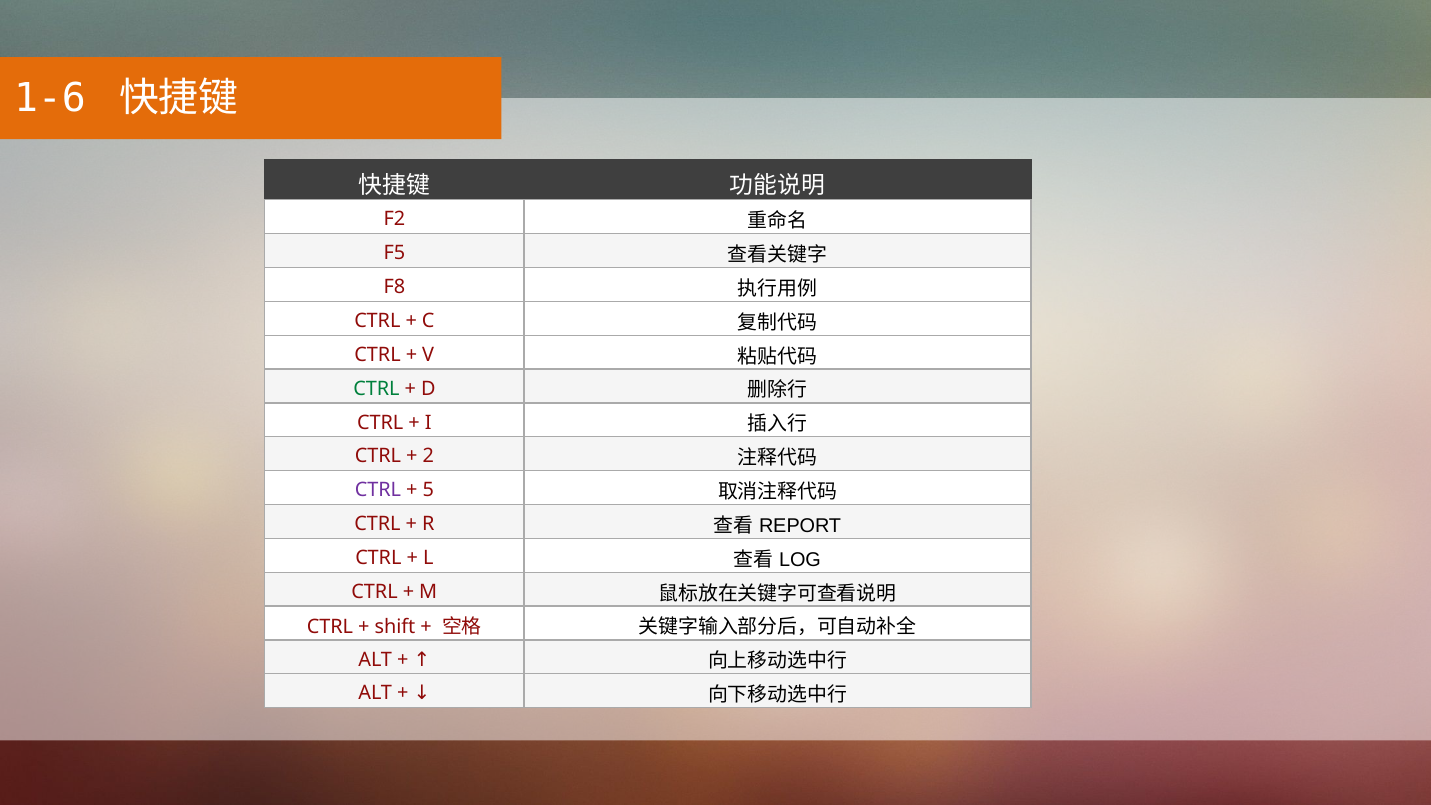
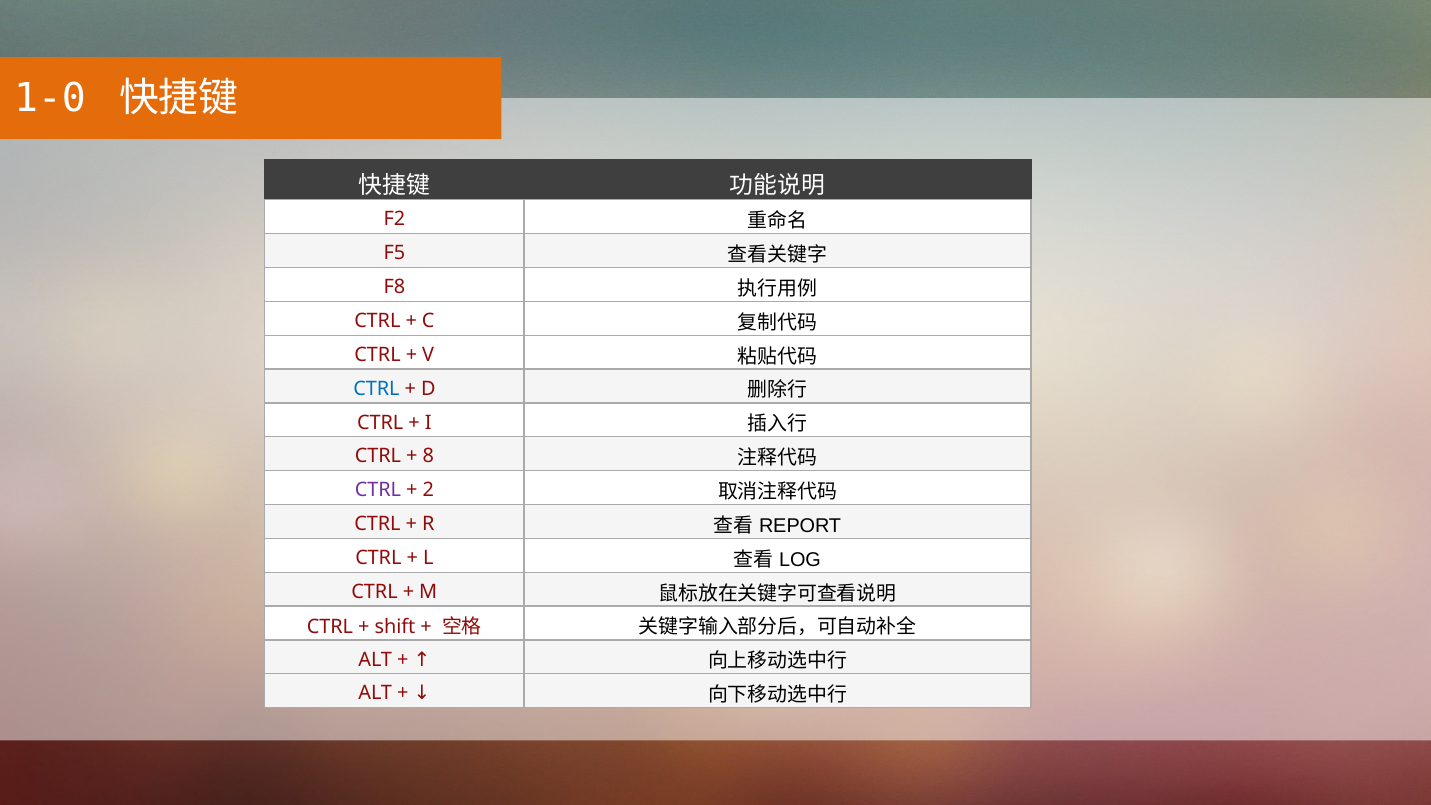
1-6: 1-6 -> 1-0 (50, 98)
CTRL colour: green -> blue (376, 389)
2: 2 -> 8 (428, 456)
5: 5 -> 2 (428, 490)
